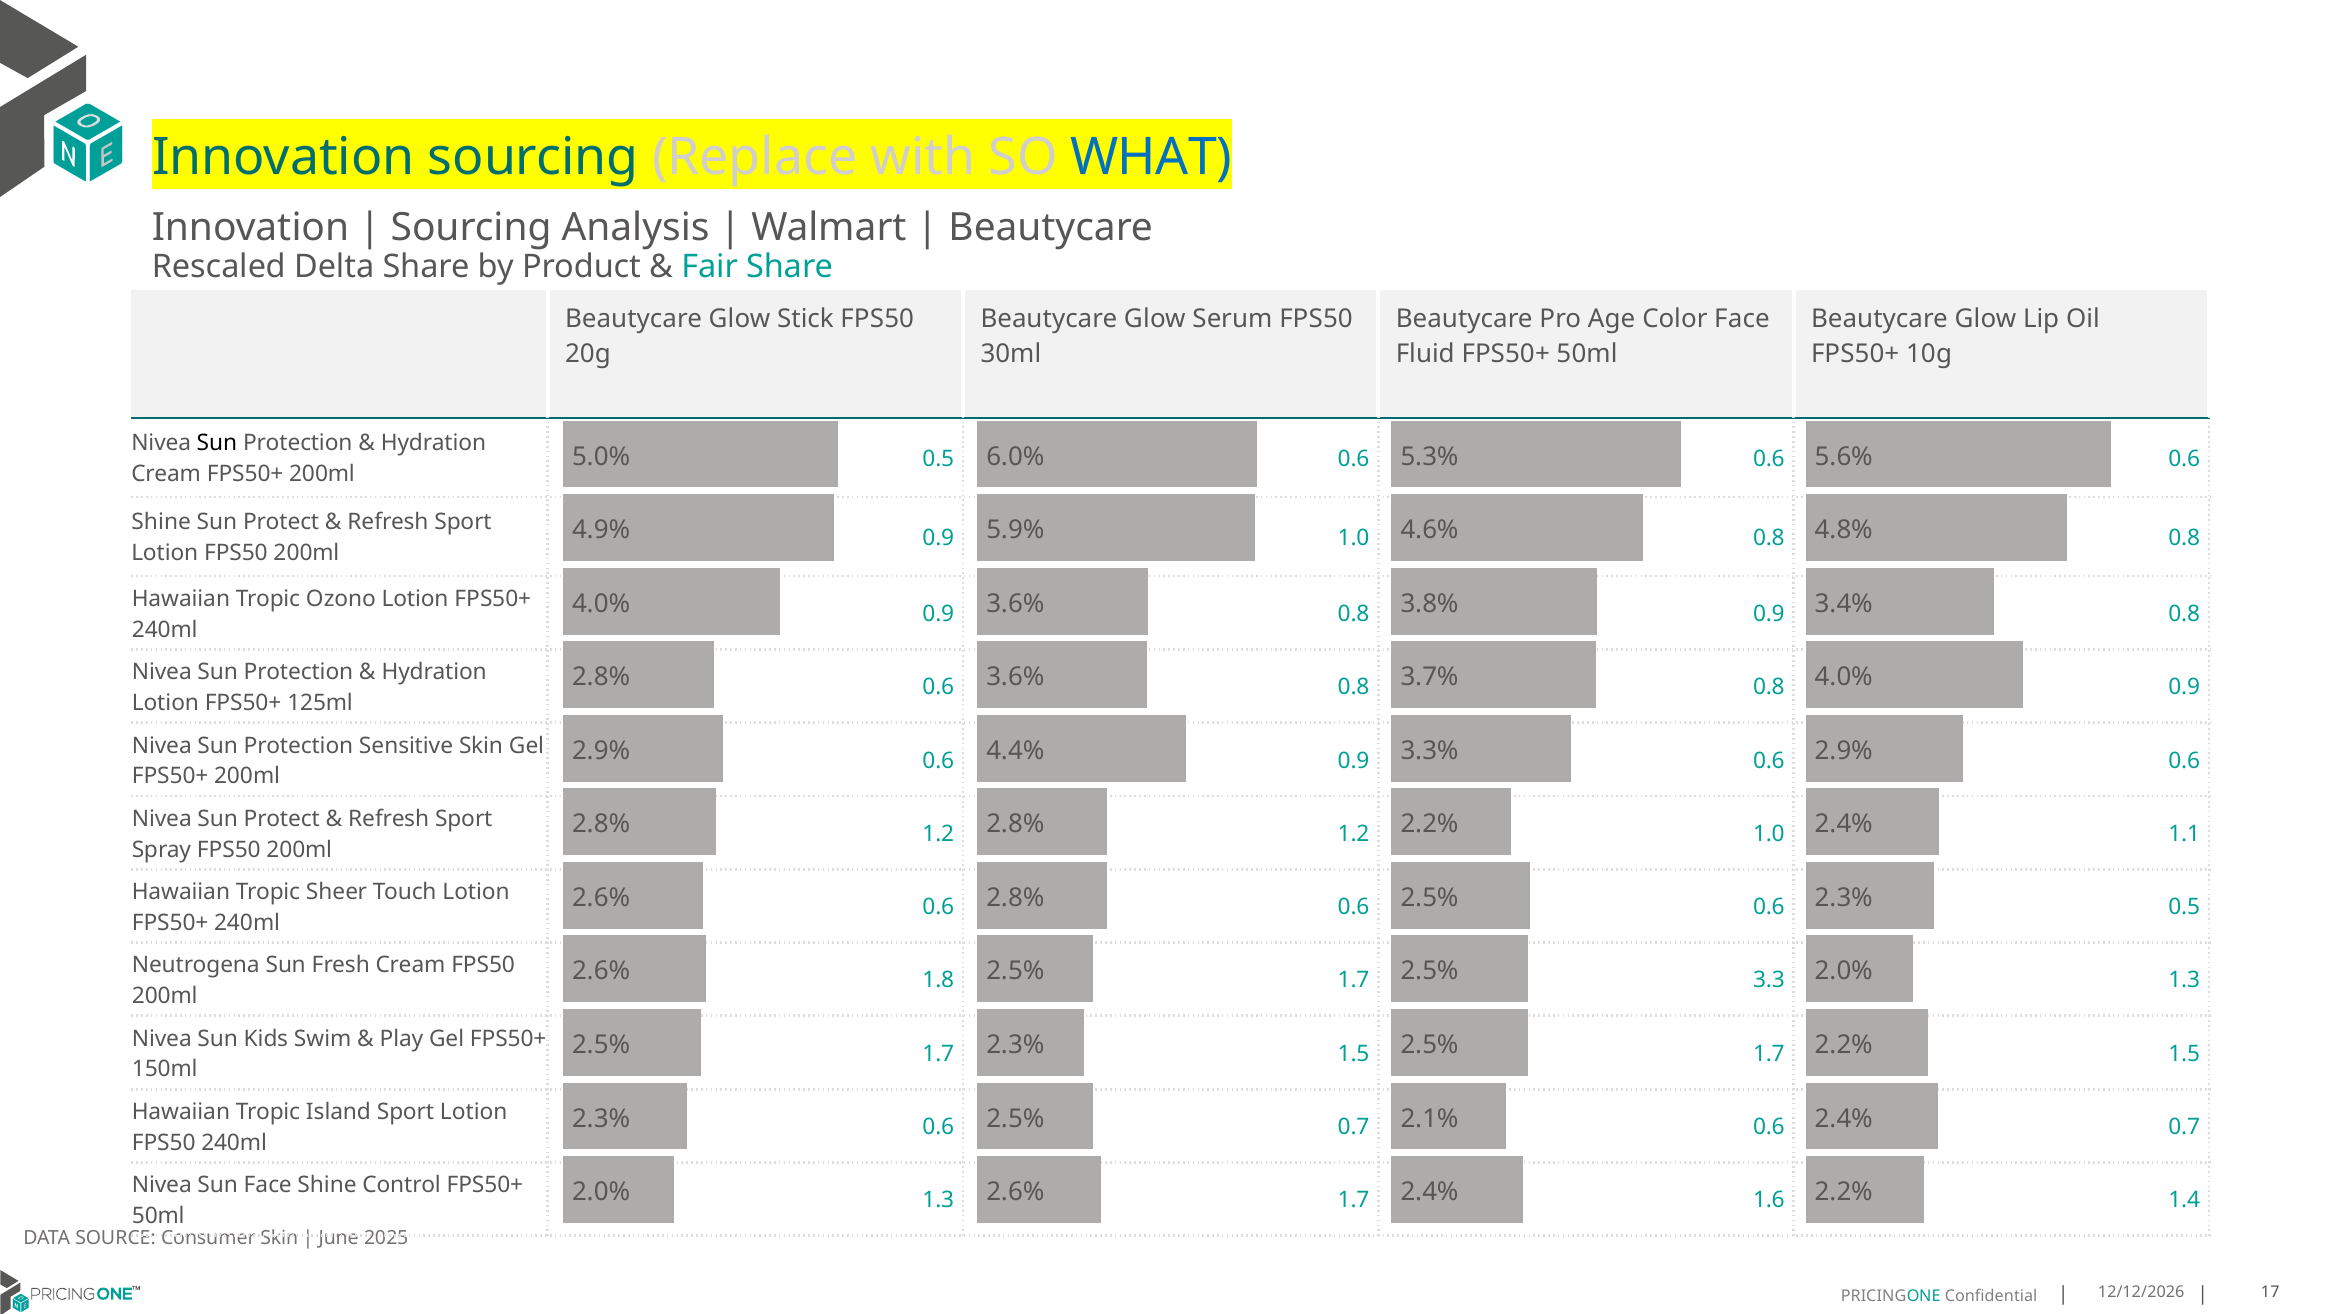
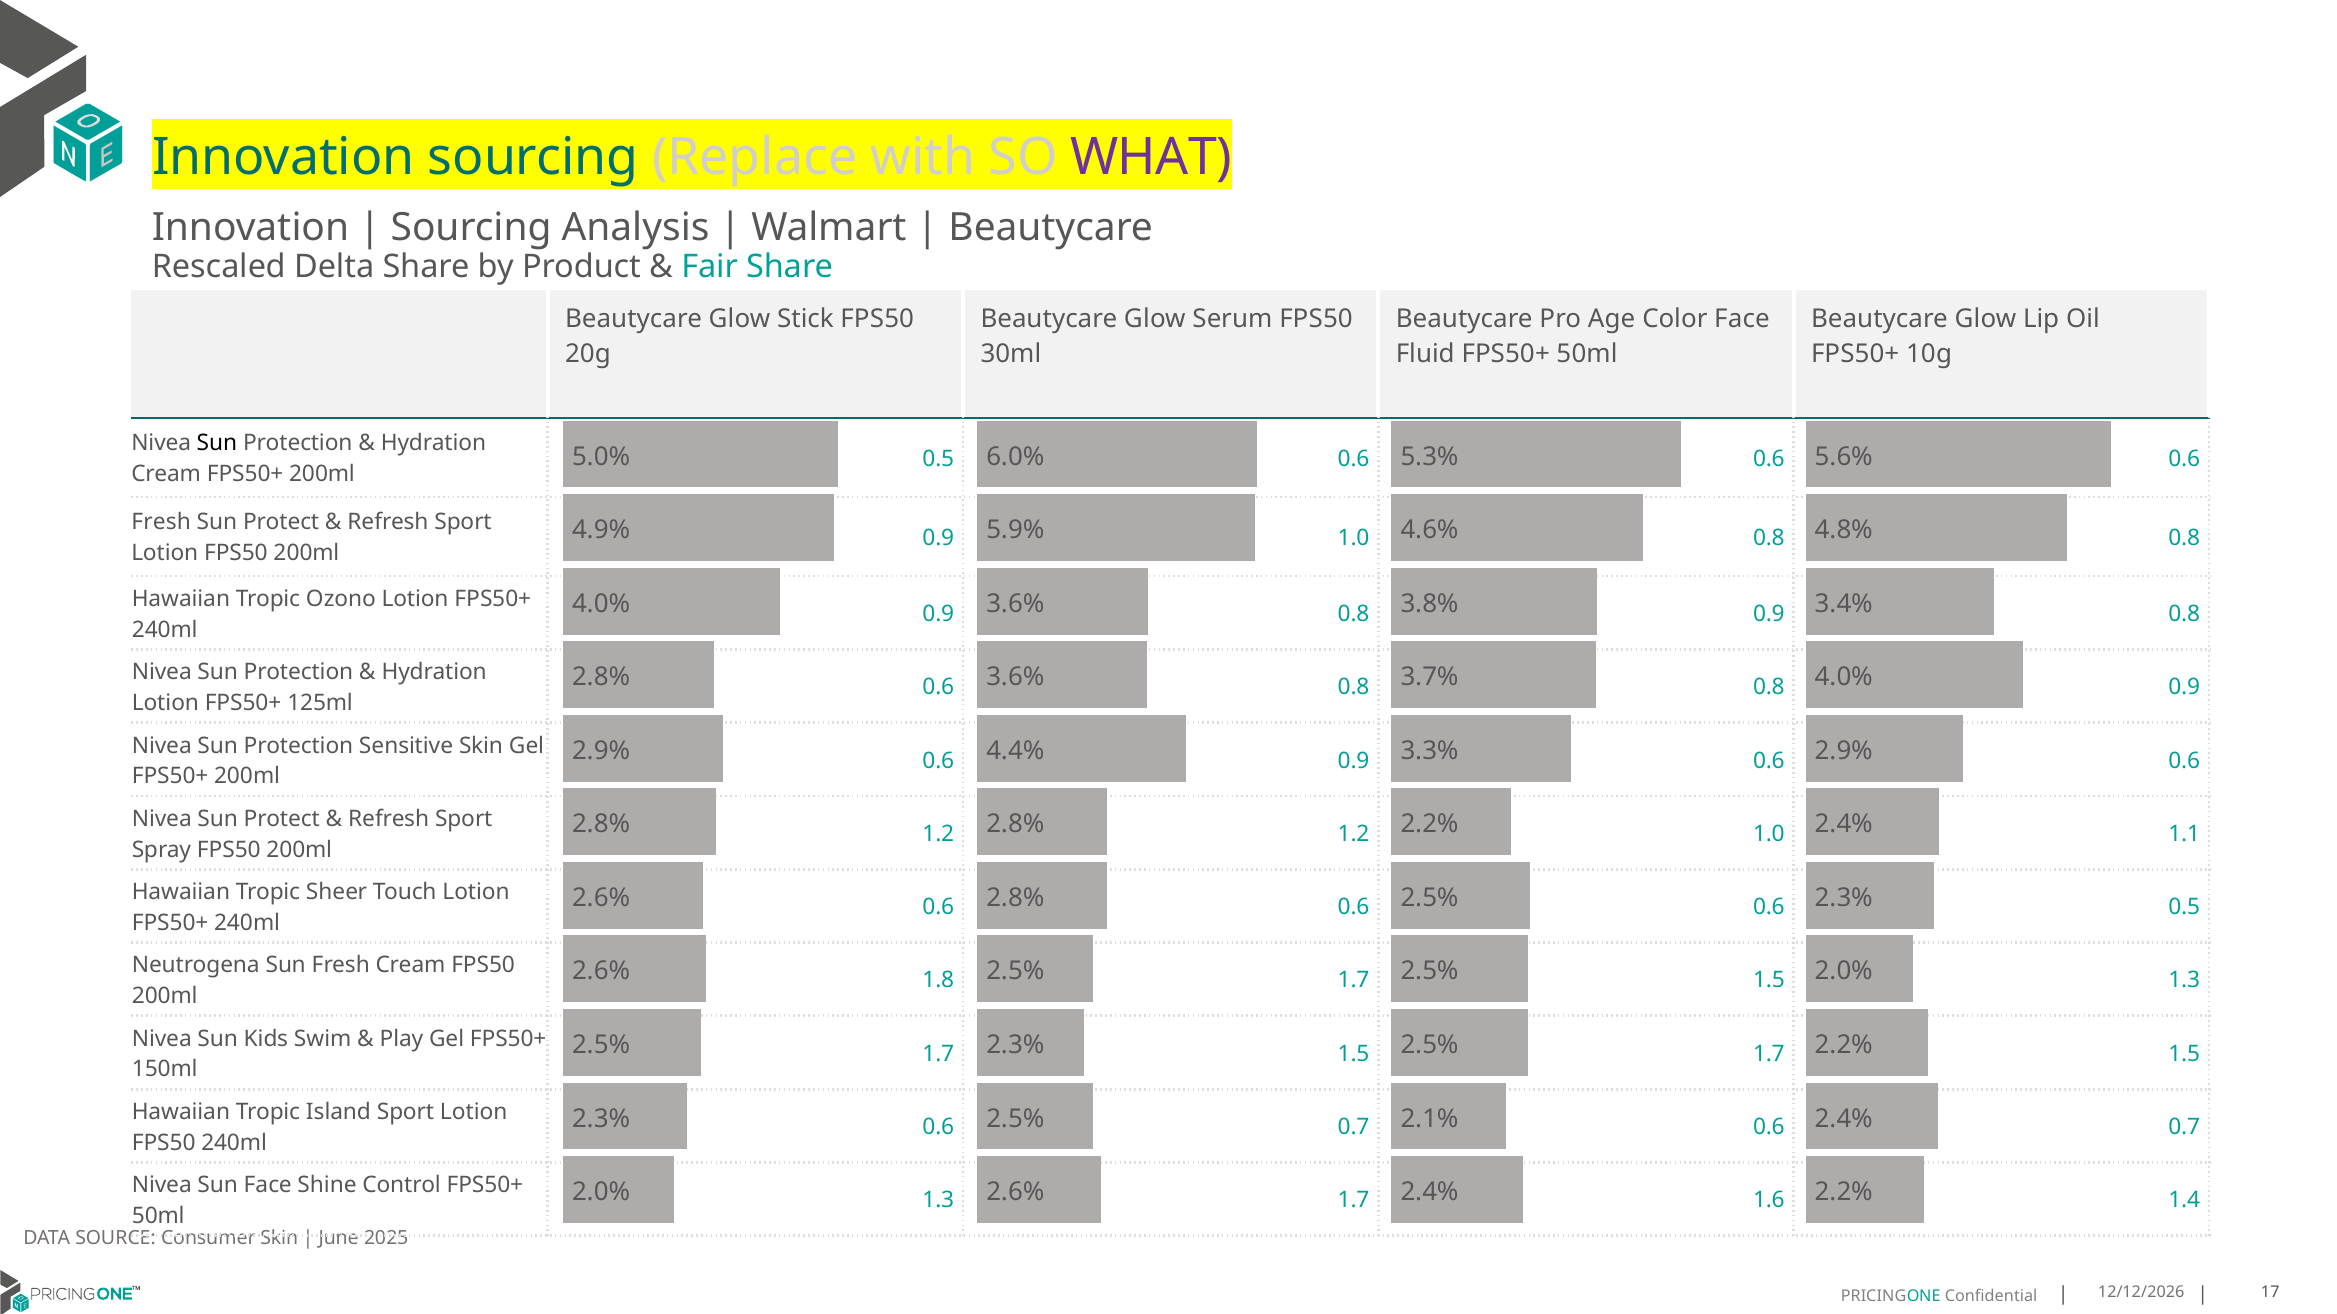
WHAT colour: blue -> purple (1151, 157)
Shine: Shine -> Fresh (161, 523)
1.8 1.7 3.3: 3.3 -> 1.5 (1769, 981)
